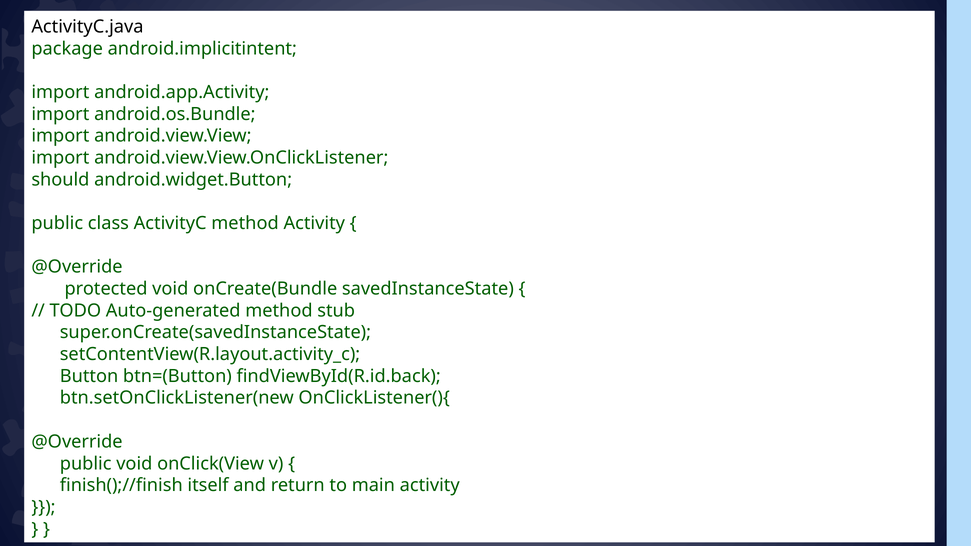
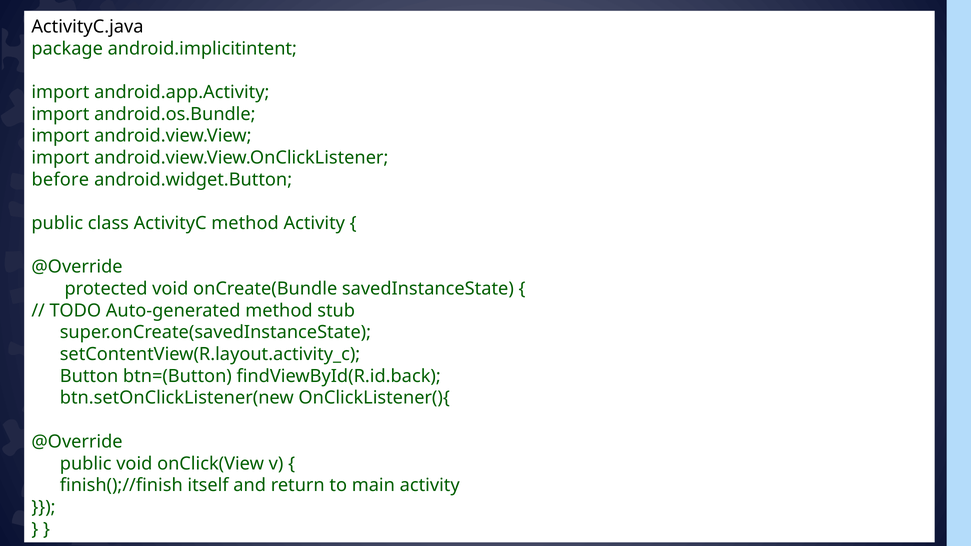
should: should -> before (60, 180)
